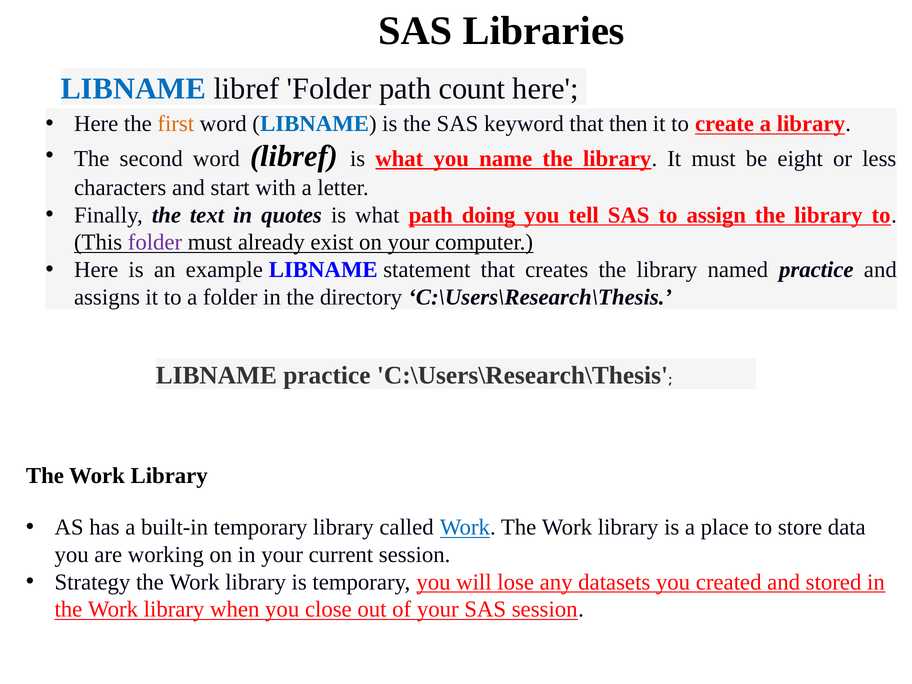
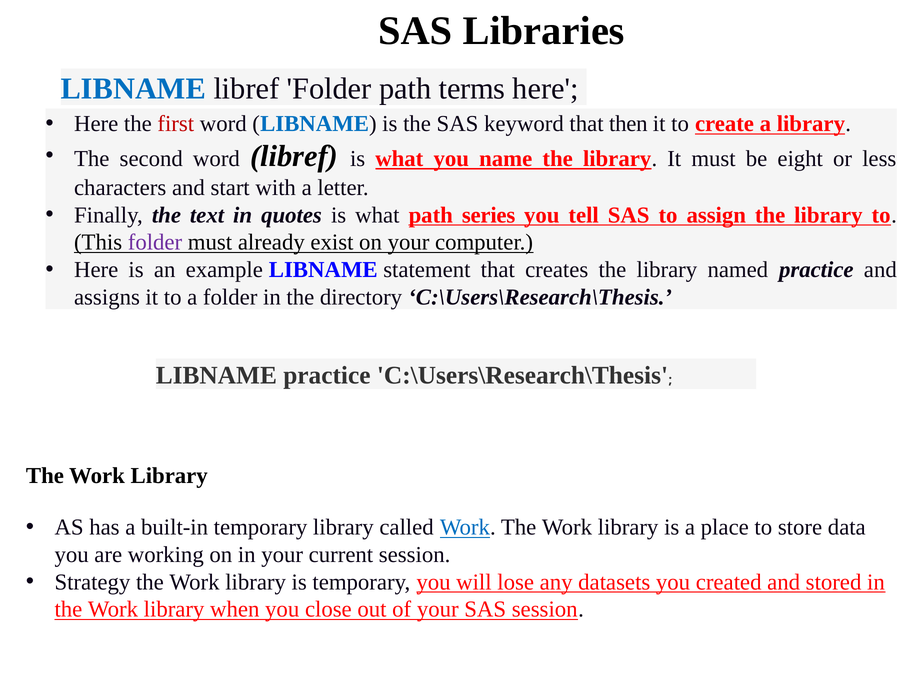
count: count -> terms (472, 89)
first colour: orange -> red (176, 124)
doing: doing -> series (489, 215)
